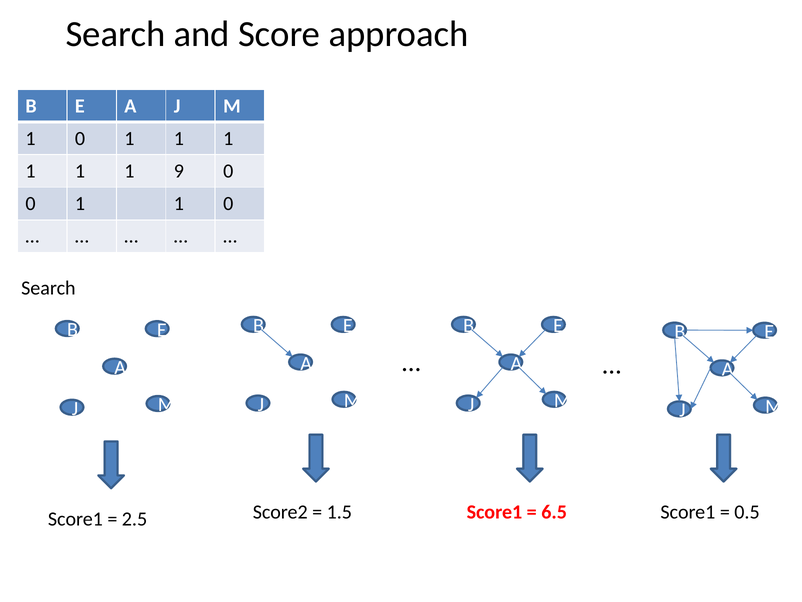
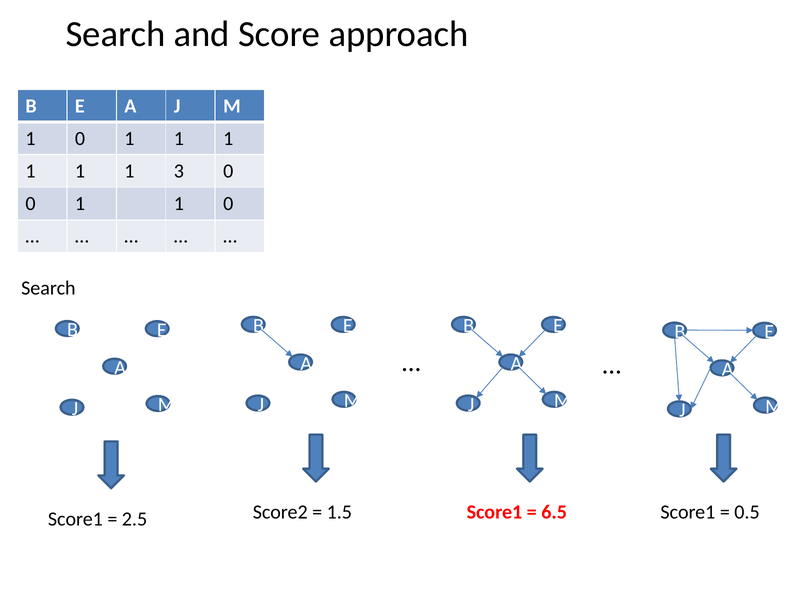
9: 9 -> 3 (179, 171)
